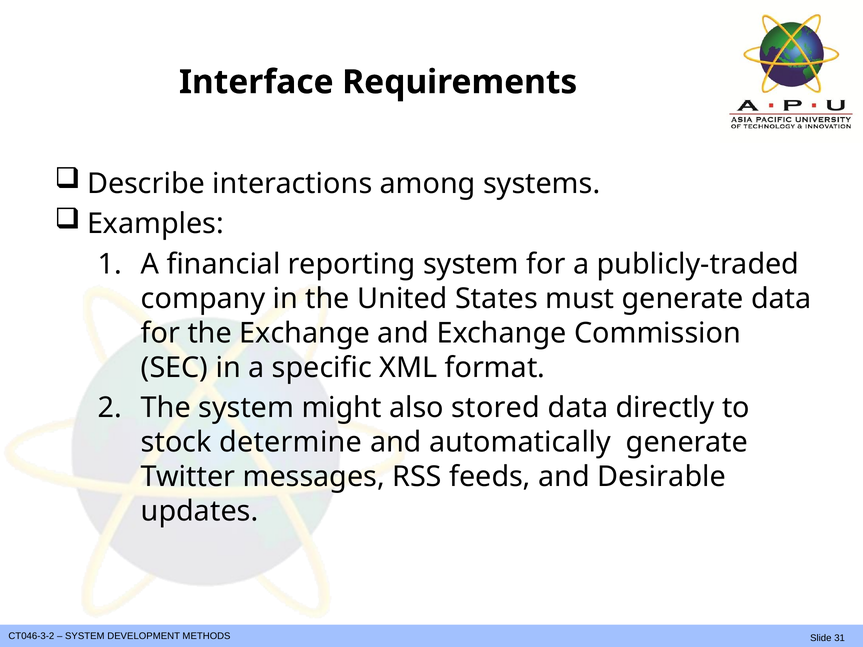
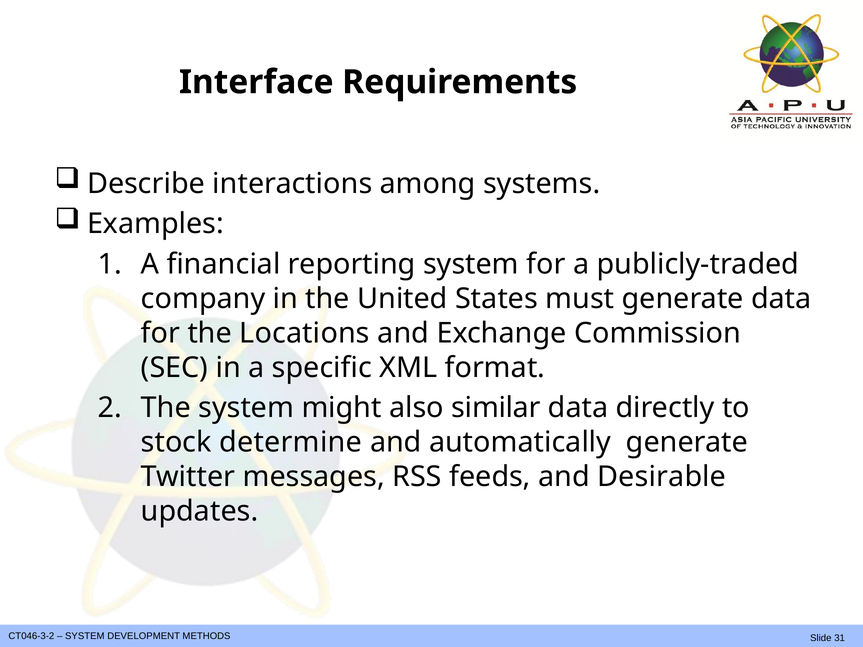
the Exchange: Exchange -> Locations (305, 333)
stored: stored -> similar (496, 408)
